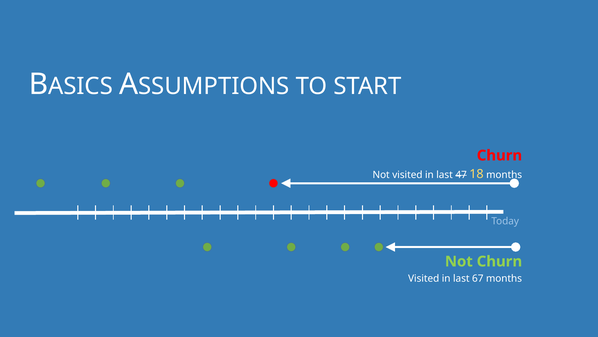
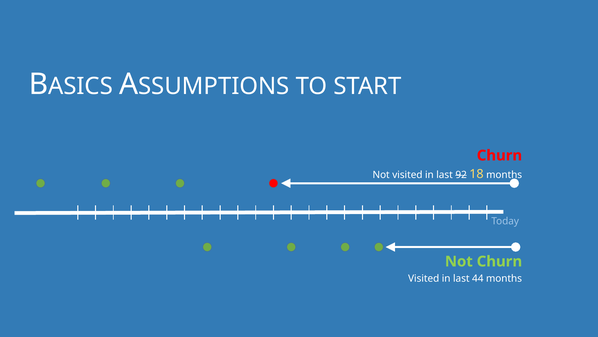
47: 47 -> 92 (461, 175)
67: 67 -> 44 (478, 278)
